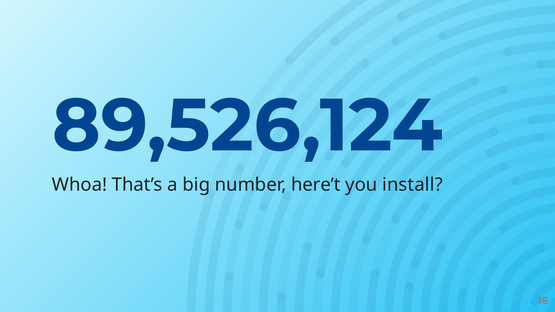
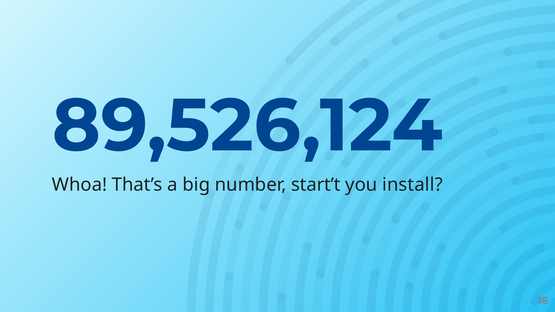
here’t: here’t -> start’t (316, 185)
